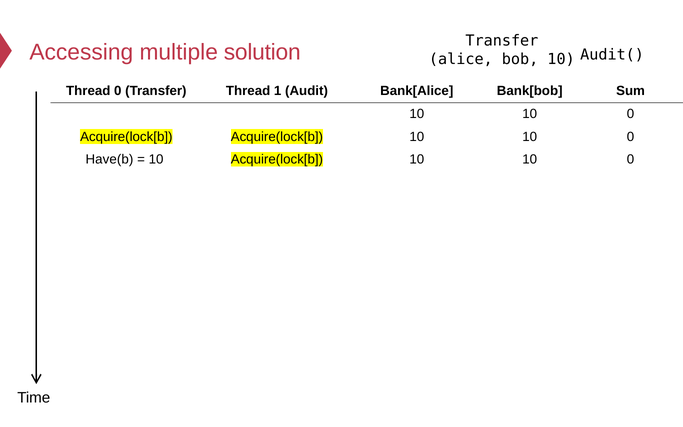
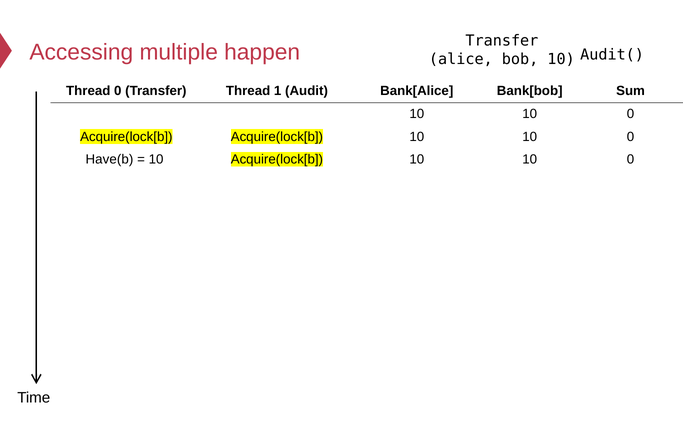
solution: solution -> happen (262, 52)
